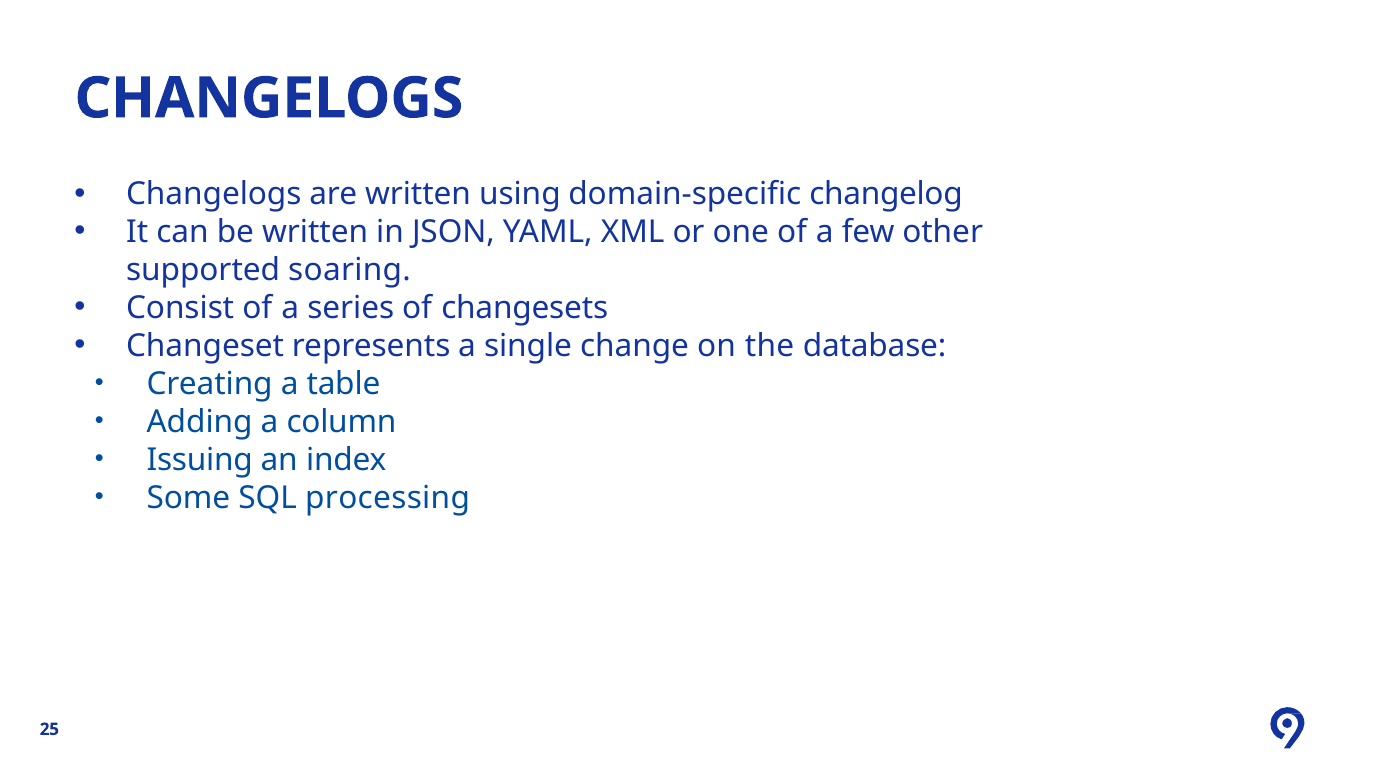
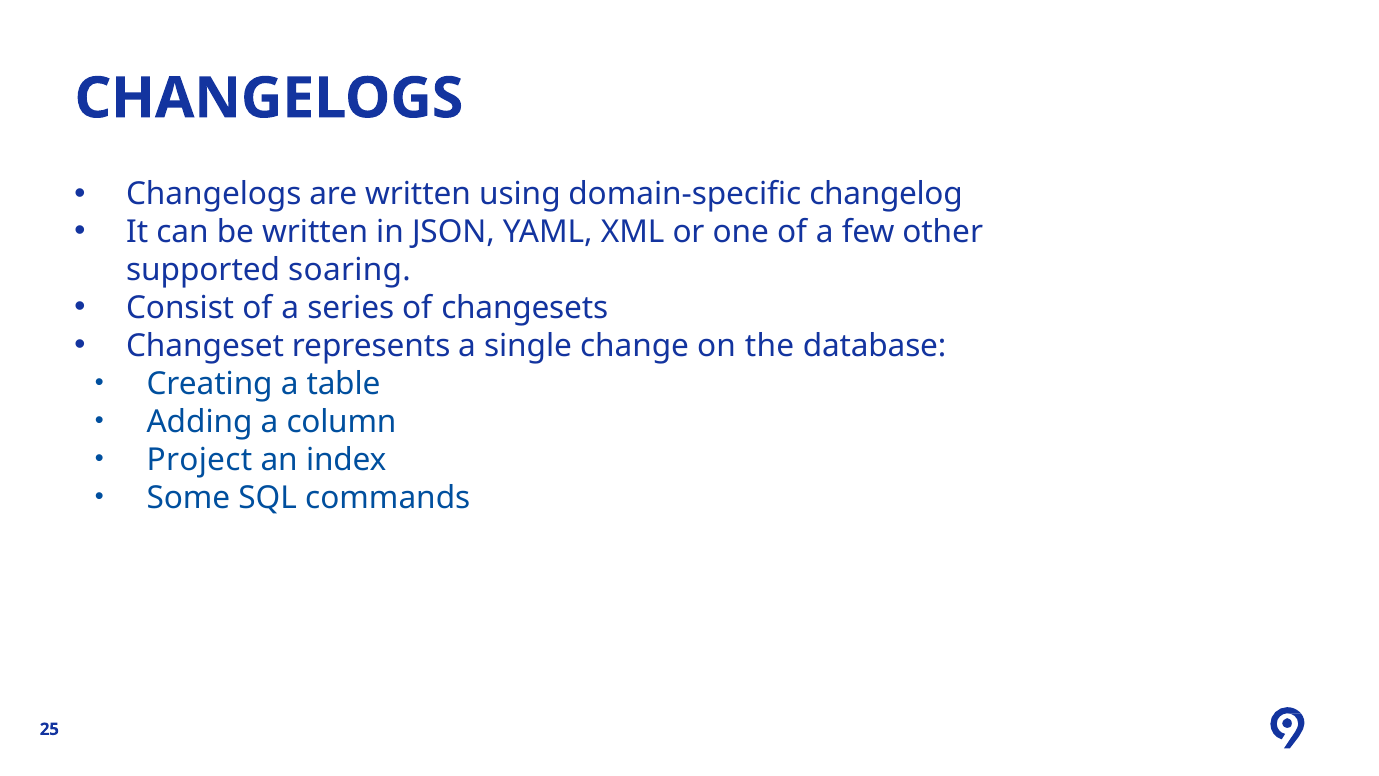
Issuing: Issuing -> Project (199, 460)
processing: processing -> commands (388, 497)
